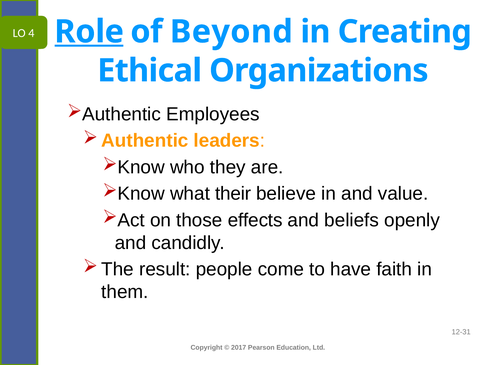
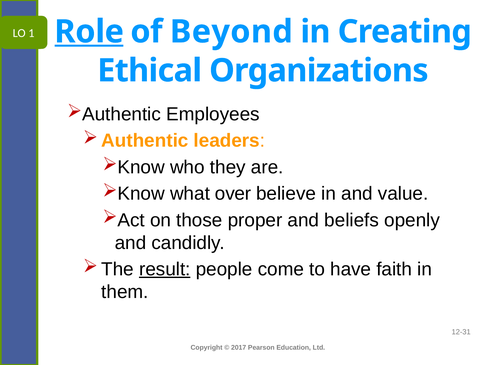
4: 4 -> 1 (31, 33)
their: their -> over (233, 194)
effects: effects -> proper (255, 220)
result underline: none -> present (165, 269)
